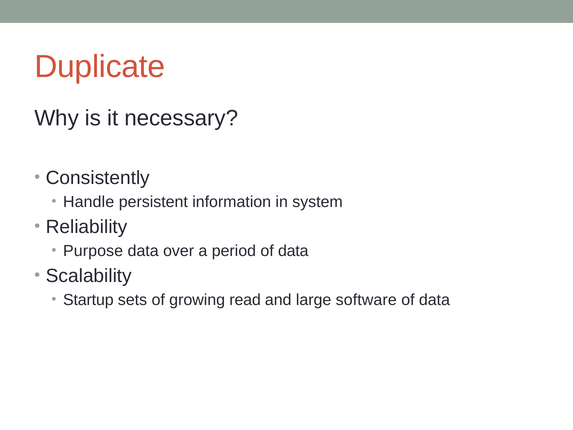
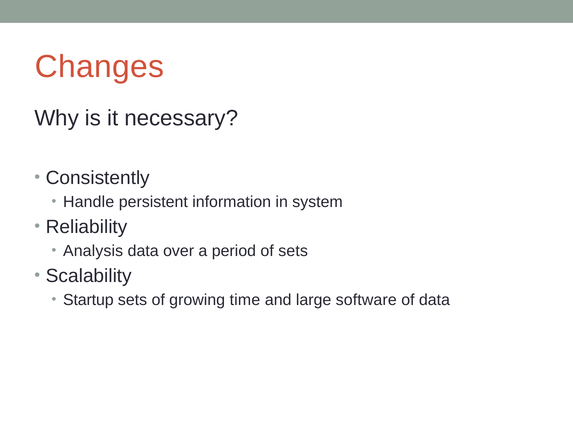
Duplicate: Duplicate -> Changes (99, 67)
Purpose: Purpose -> Analysis (93, 251)
period of data: data -> sets (293, 251)
read: read -> time (245, 300)
